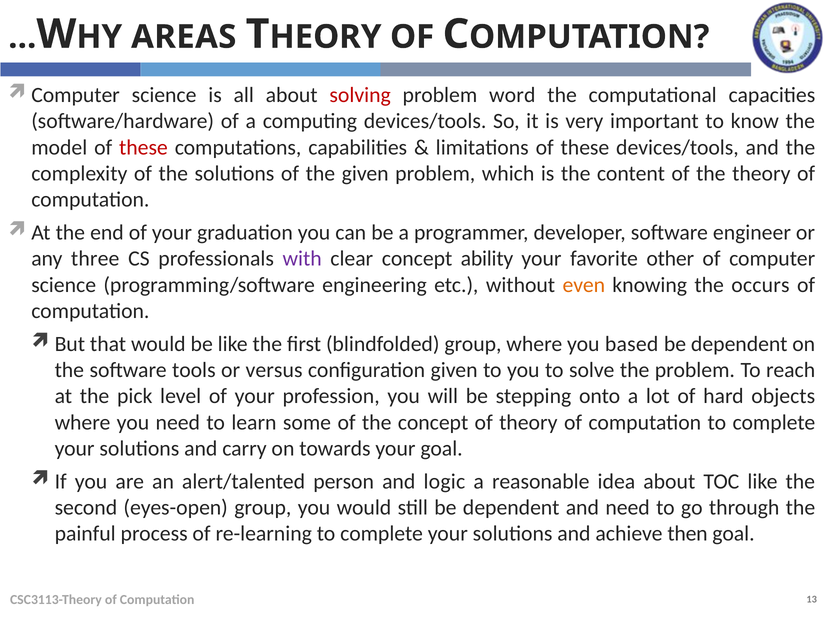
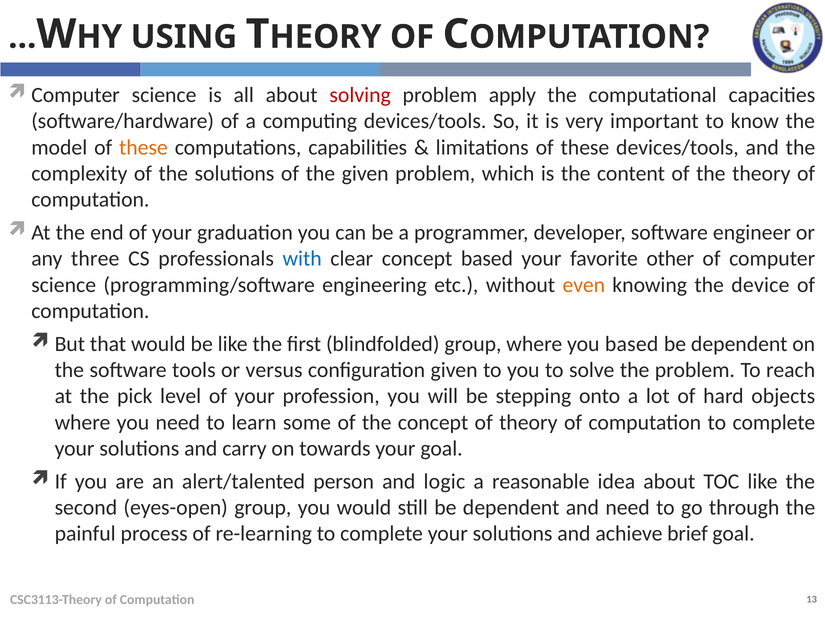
AREAS: AREAS -> USING (184, 37)
word: word -> apply (512, 95)
these colour: red -> orange (143, 147)
with colour: purple -> blue (302, 259)
concept ability: ability -> based (487, 259)
occurs: occurs -> device (760, 285)
then: then -> brief (688, 534)
